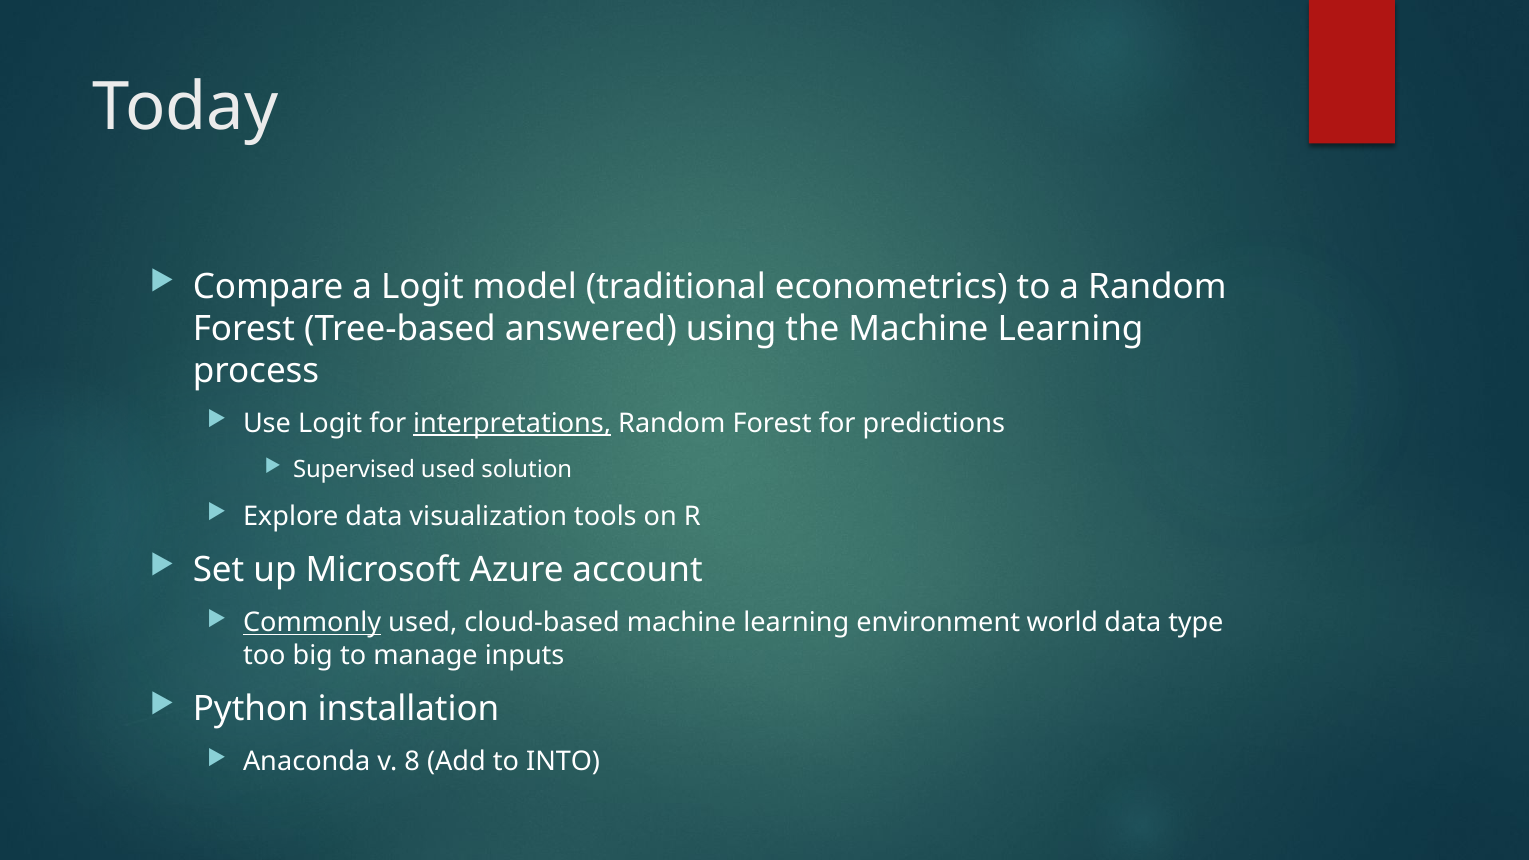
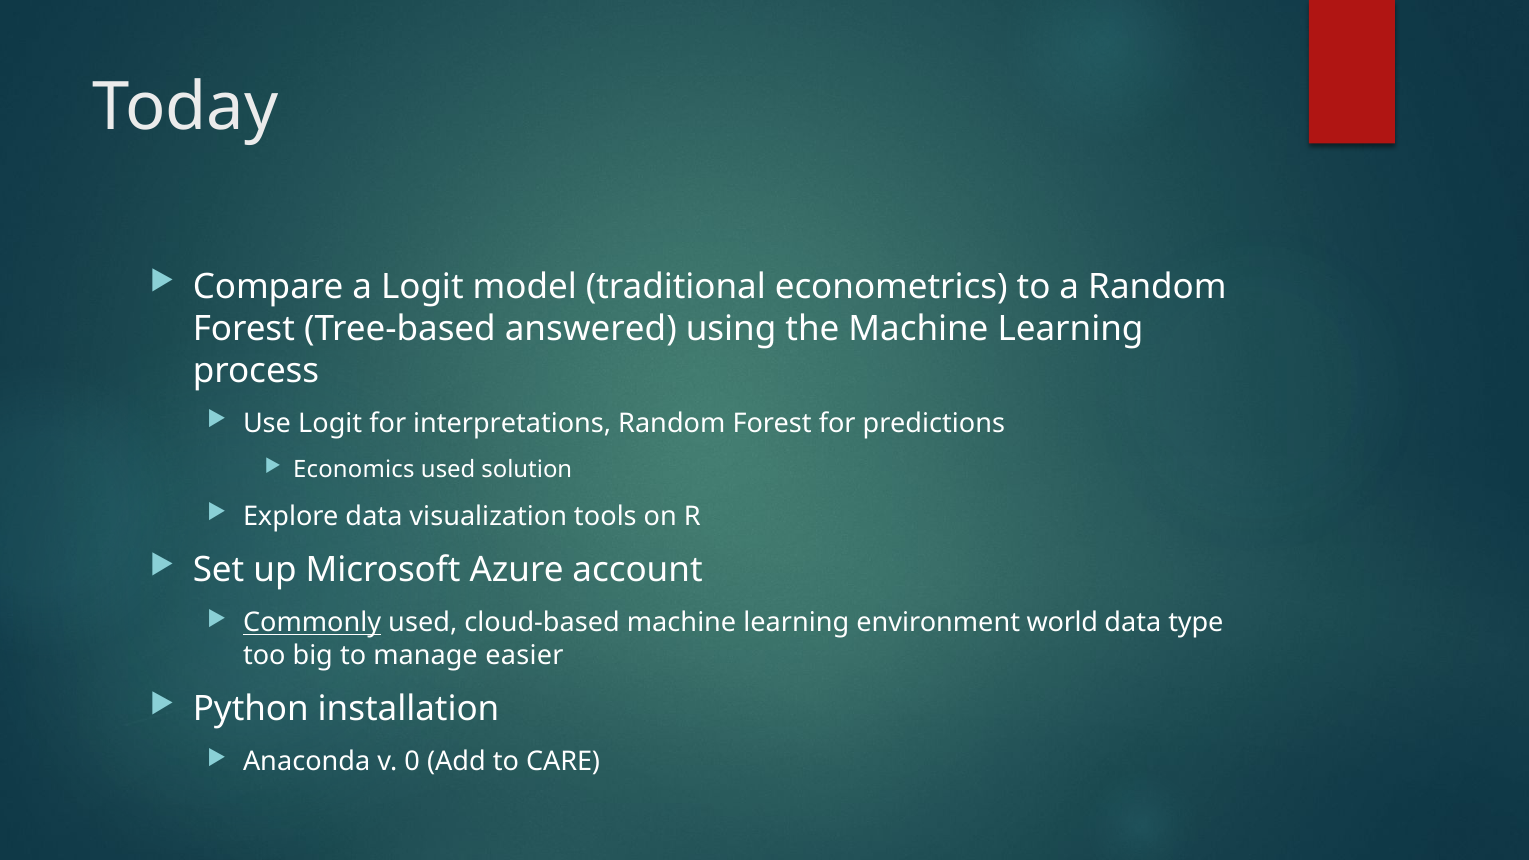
interpretations underline: present -> none (512, 423)
Supervised: Supervised -> Economics (354, 470)
inputs: inputs -> easier (524, 655)
8: 8 -> 0 (412, 762)
INTO: INTO -> CARE (563, 762)
